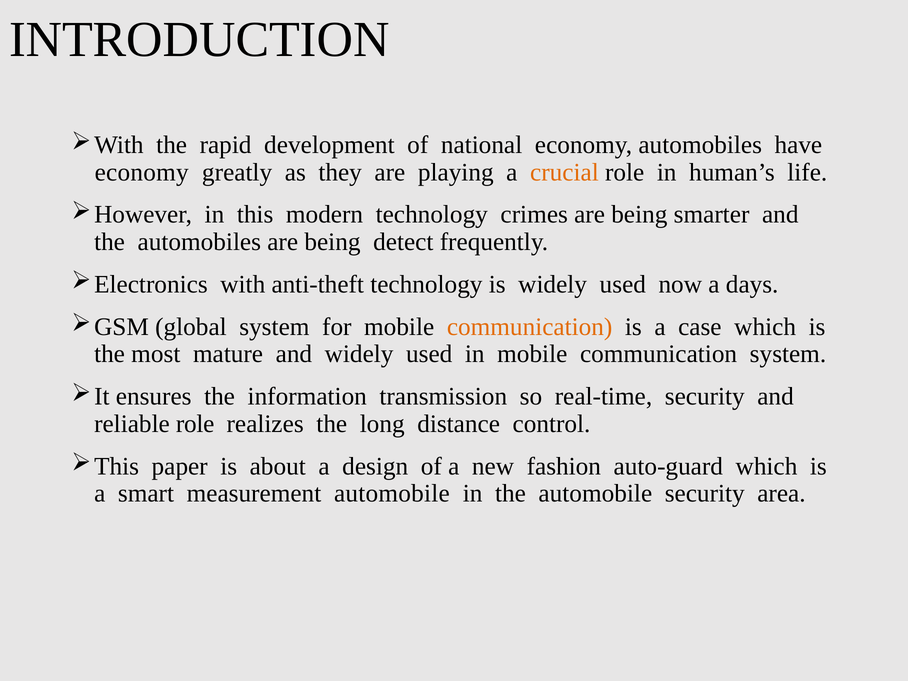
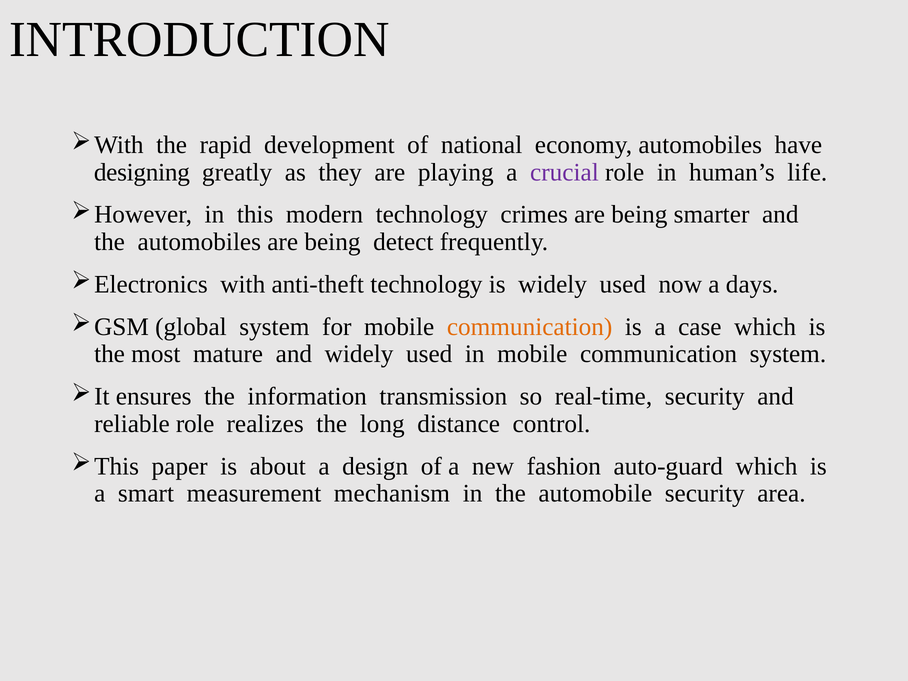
economy: economy -> designing (142, 172)
crucial colour: orange -> purple (564, 172)
measurement automobile: automobile -> mechanism (392, 493)
